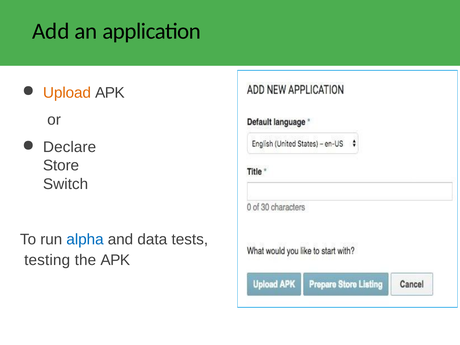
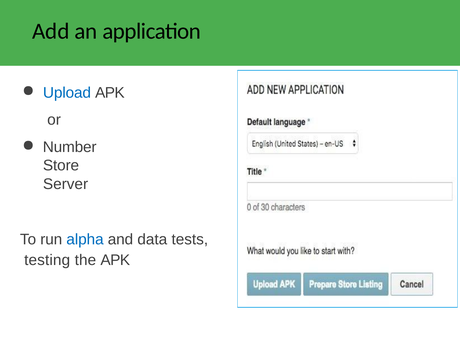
Upload colour: orange -> blue (67, 93)
Declare: Declare -> Number (70, 147)
Switch: Switch -> Server (66, 184)
